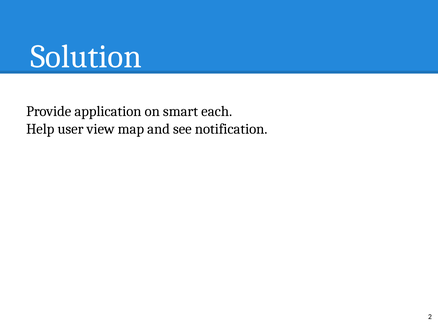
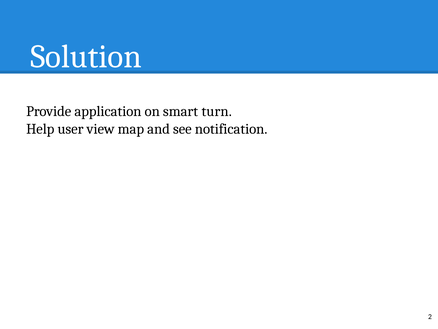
each: each -> turn (217, 111)
